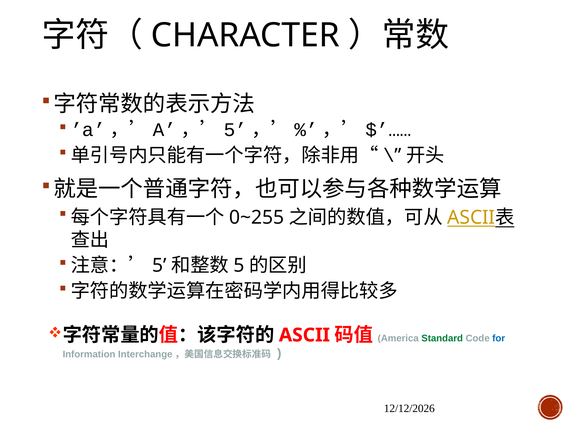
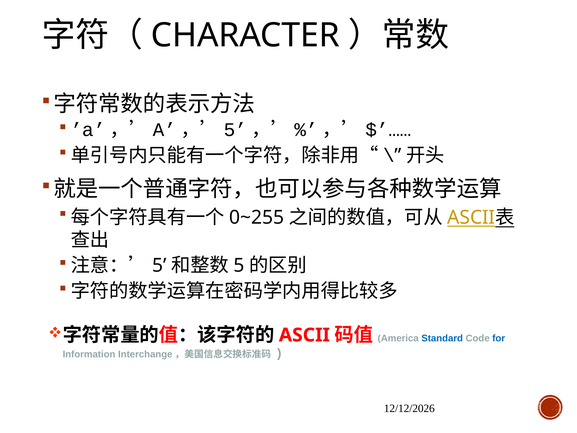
Standard colour: green -> blue (442, 338)
